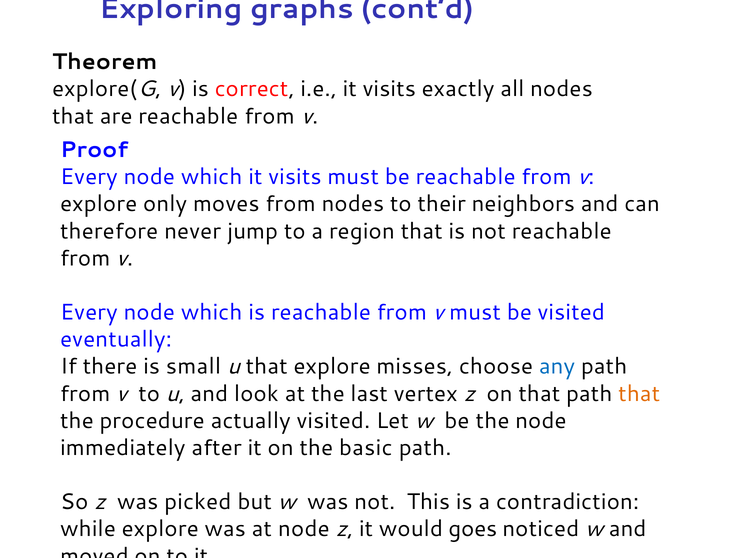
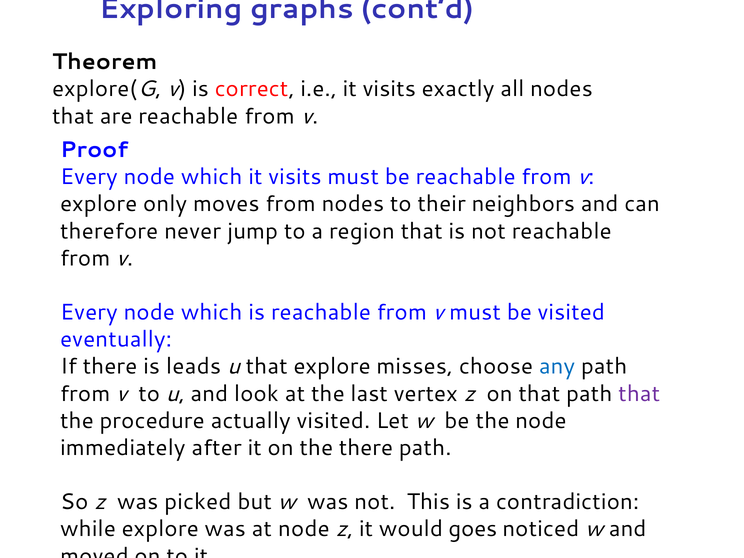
small: small -> leads (194, 366)
that colour: orange -> purple (639, 394)
the basic: basic -> there (366, 448)
